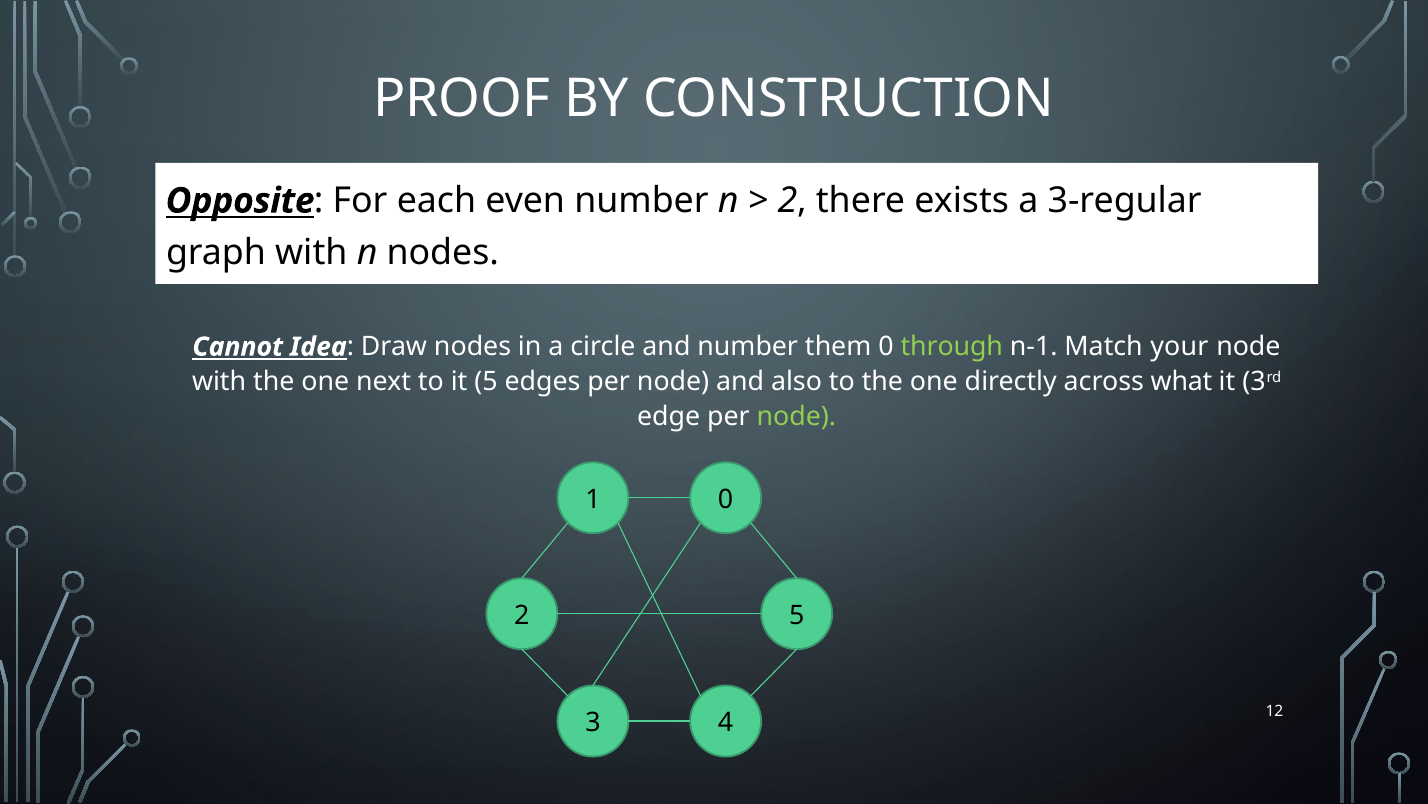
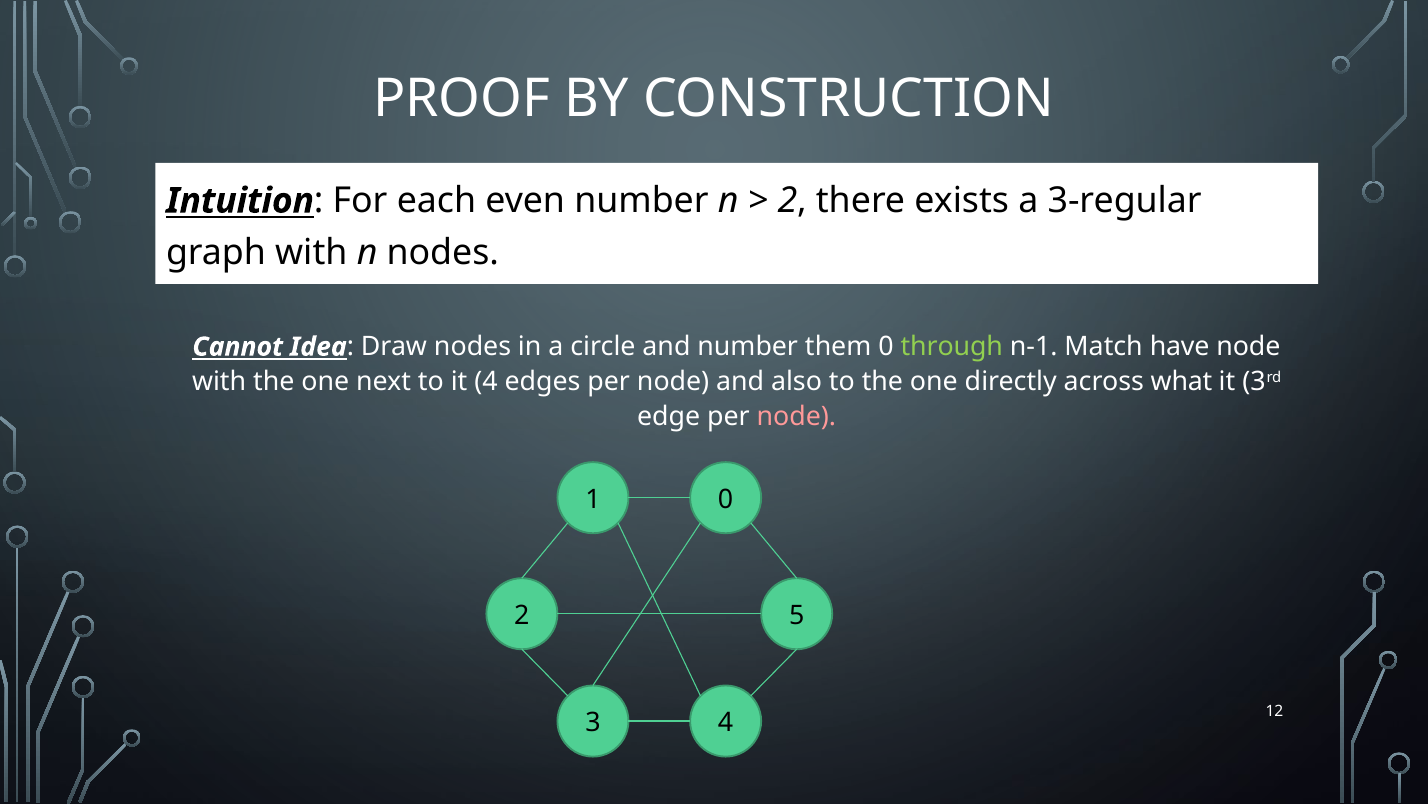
Opposite: Opposite -> Intuition (240, 201)
your: your -> have (1180, 347)
it 5: 5 -> 4 (486, 381)
node colour: light green -> pink (796, 416)
